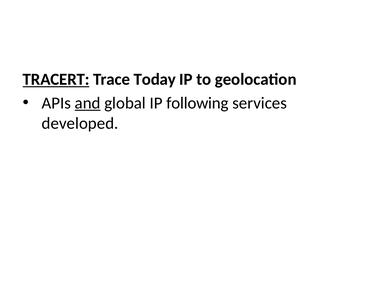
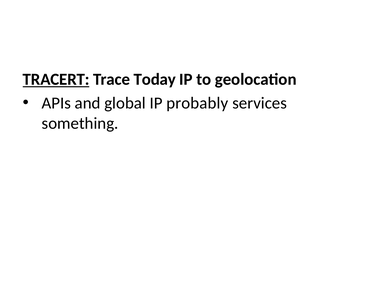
and underline: present -> none (88, 103)
following: following -> probably (197, 103)
developed: developed -> something (80, 123)
